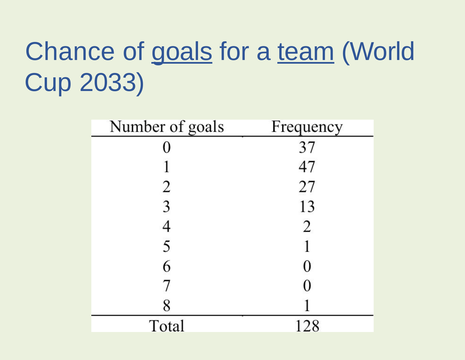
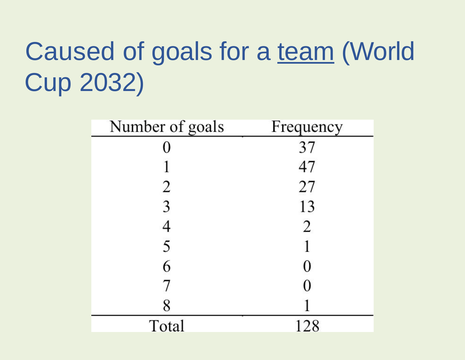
Chance: Chance -> Caused (70, 52)
goals underline: present -> none (182, 52)
2033: 2033 -> 2032 (112, 83)
